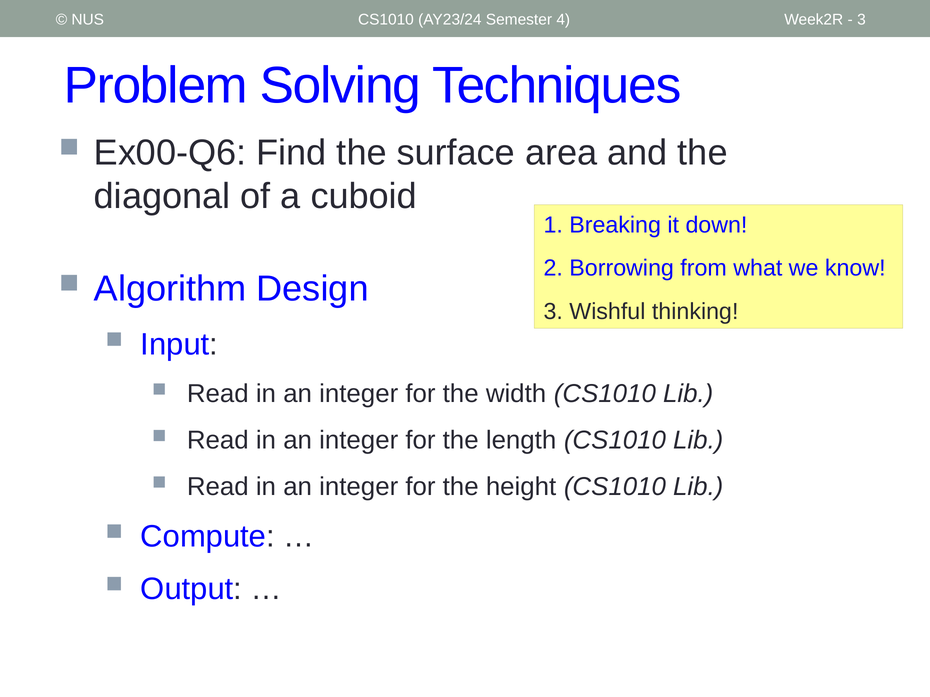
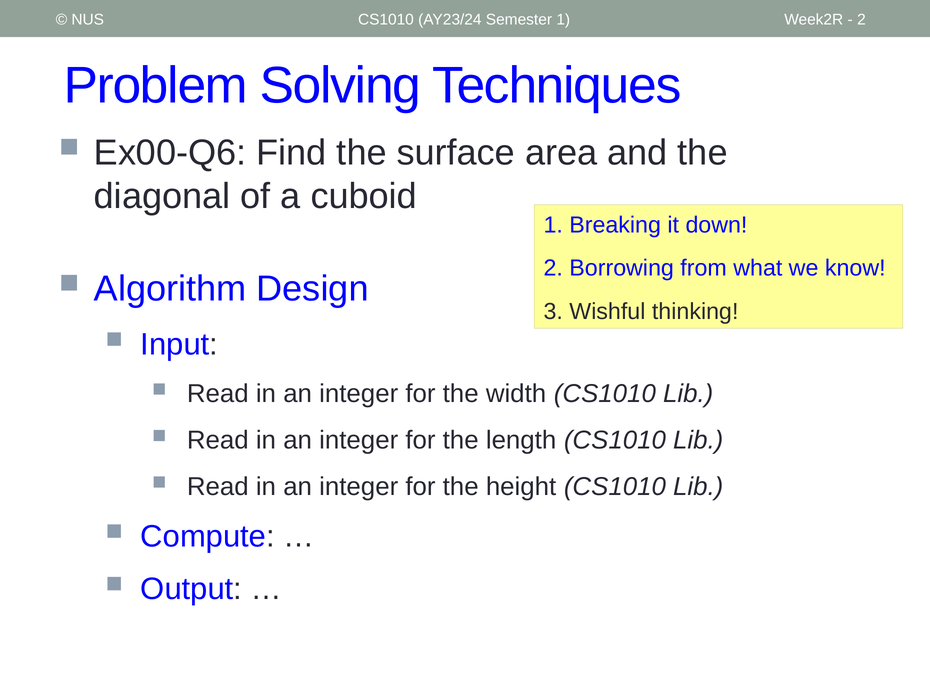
Semester 4: 4 -> 1 (563, 20)
3: 3 -> 2 (861, 20)
